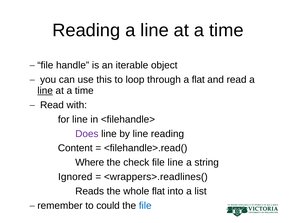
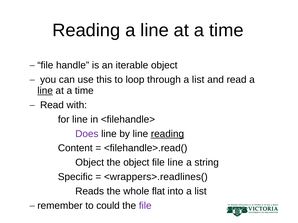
through a flat: flat -> list (198, 80)
reading underline: none -> present (167, 134)
Where: Where -> Object (90, 163)
the check: check -> object (136, 163)
Ignored: Ignored -> Specific (75, 177)
file colour: blue -> purple (145, 206)
